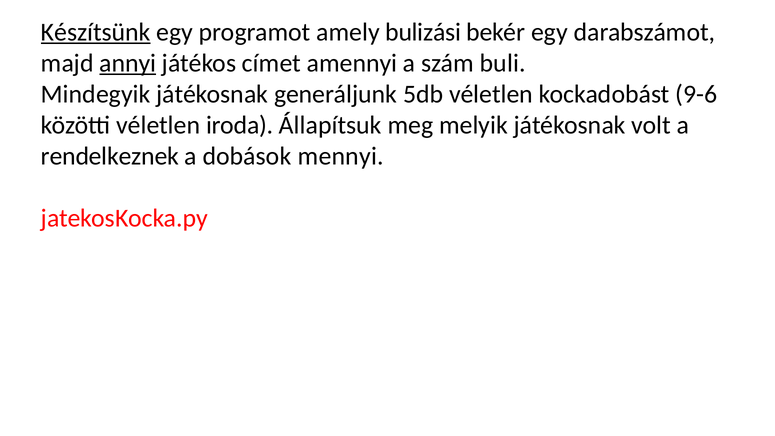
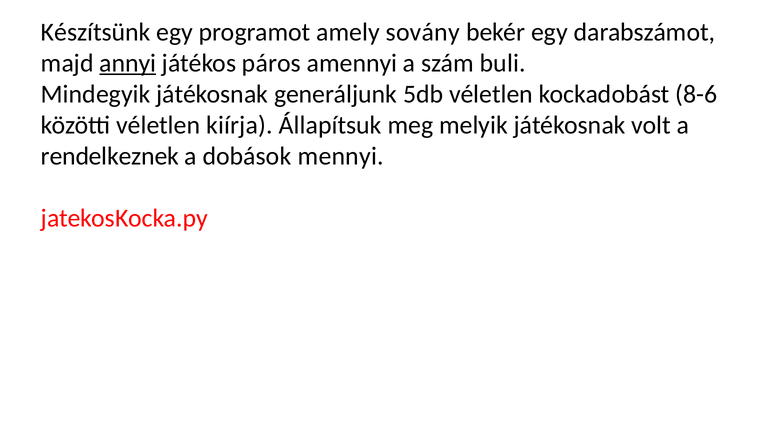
Készítsünk underline: present -> none (96, 32)
bulizási: bulizási -> sovány (423, 32)
címet: címet -> páros (271, 63)
9-6: 9-6 -> 8-6 (696, 94)
iroda: iroda -> kiírja (239, 125)
